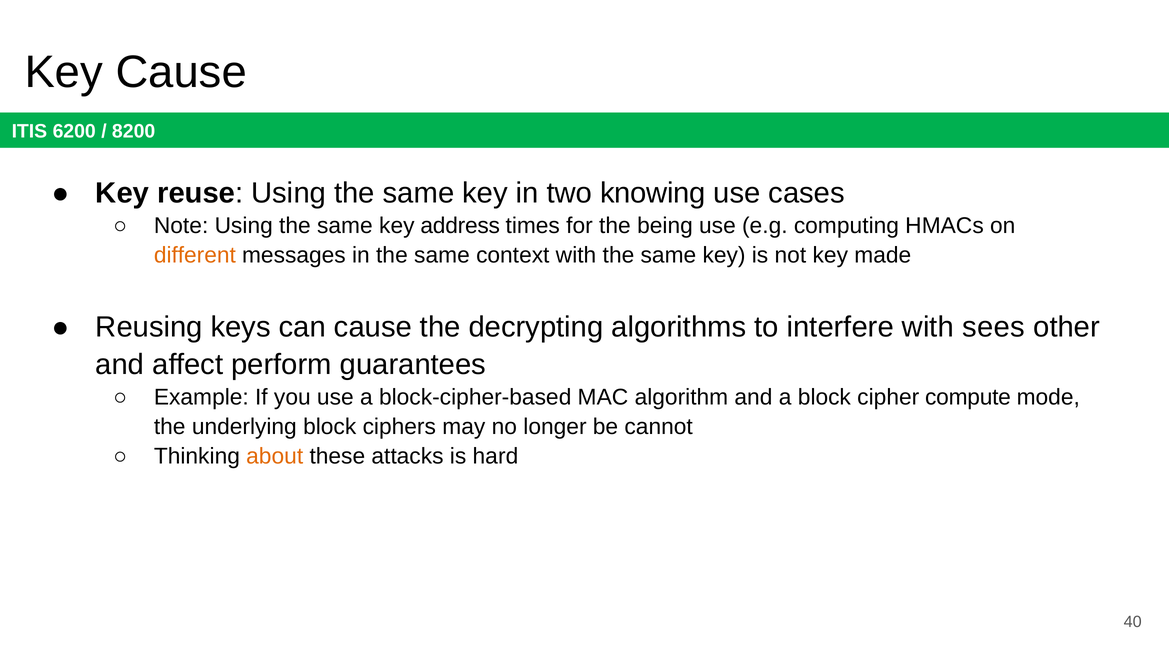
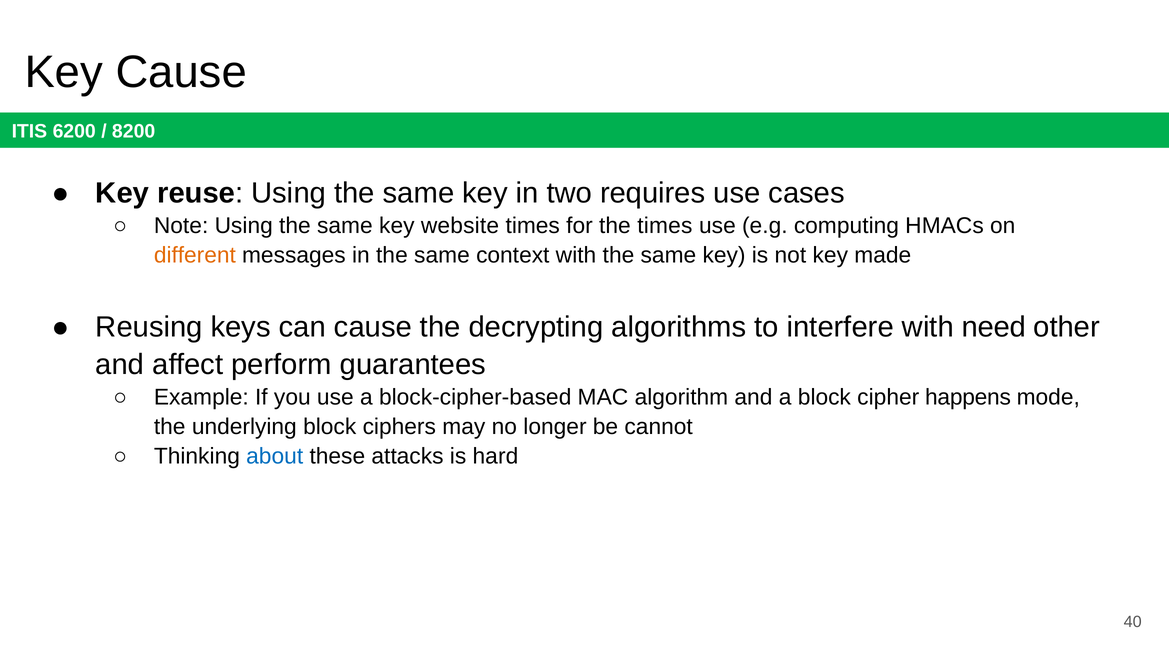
knowing: knowing -> requires (653, 193)
address: address -> website (460, 226)
the being: being -> times (665, 226)
sees: sees -> need (994, 327)
compute: compute -> happens (968, 397)
about colour: orange -> blue (275, 456)
